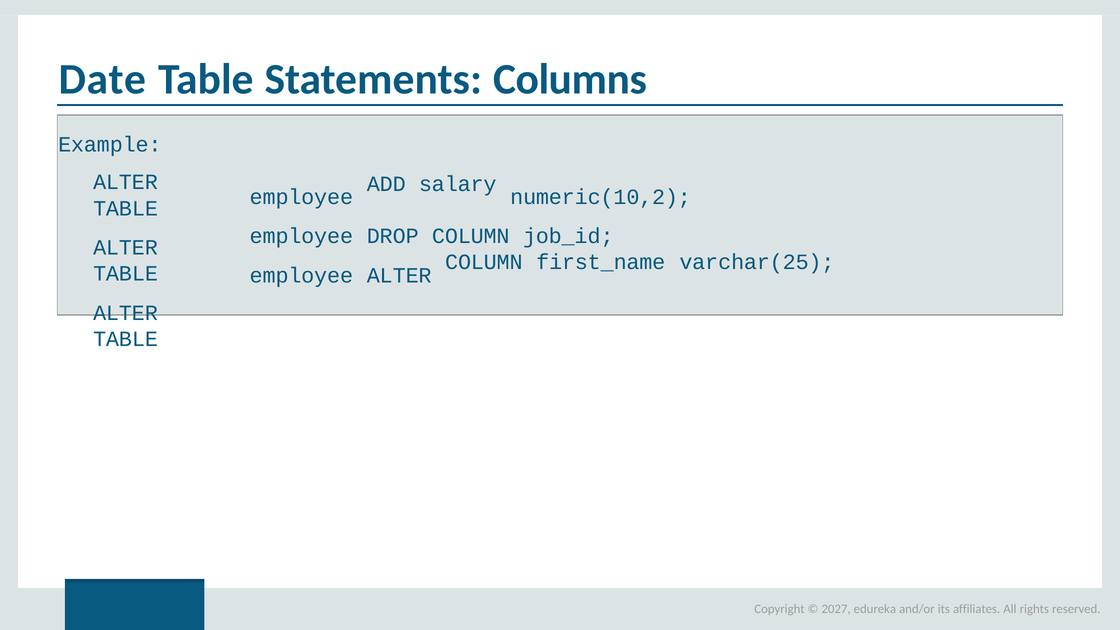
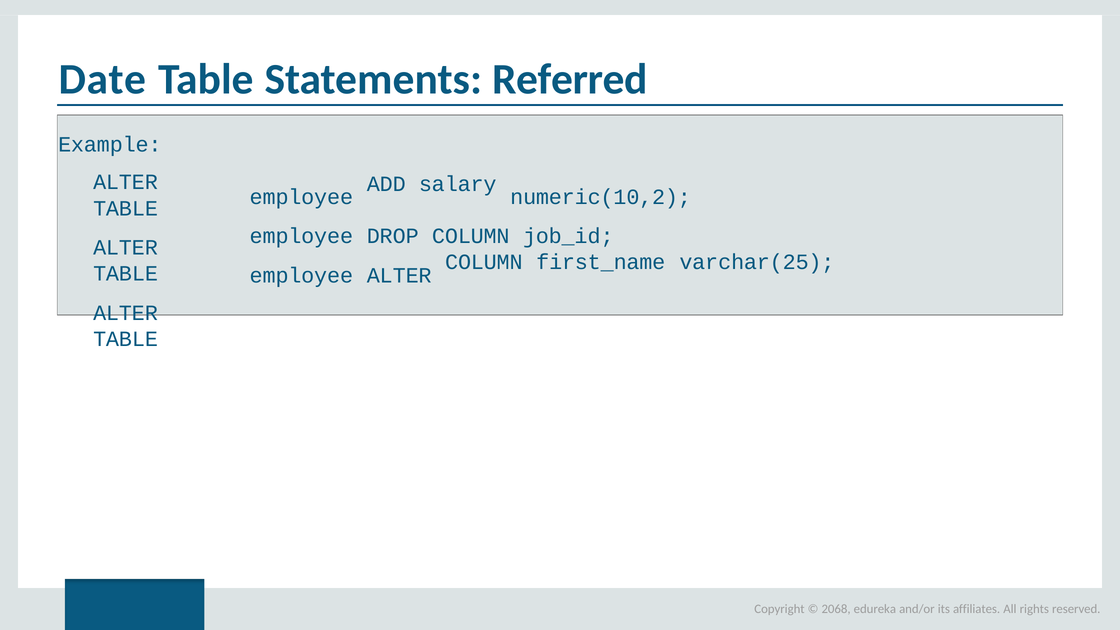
Columns: Columns -> Referred (570, 80)
2027: 2027 -> 2068 (836, 609)
